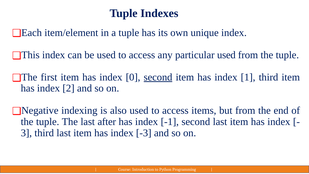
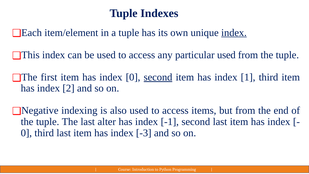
index underline: none -> present (234, 33)
after: after -> alter (107, 122)
3: 3 -> 0 (26, 133)
